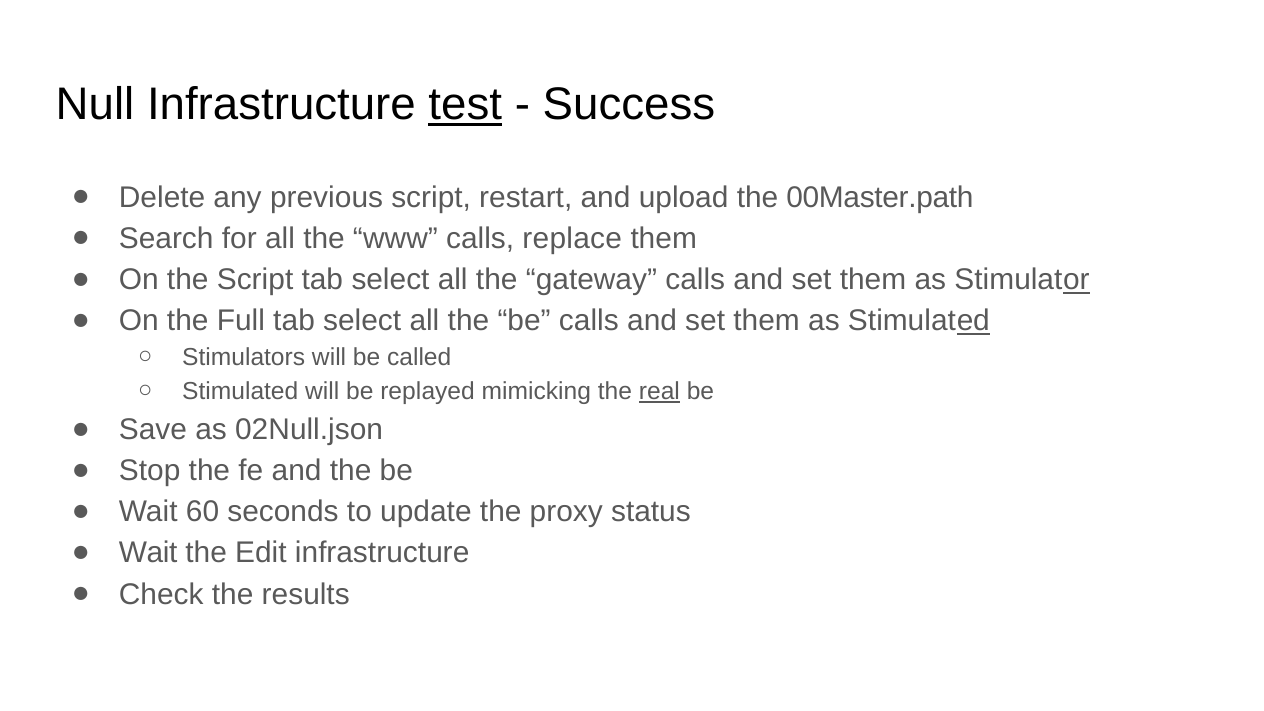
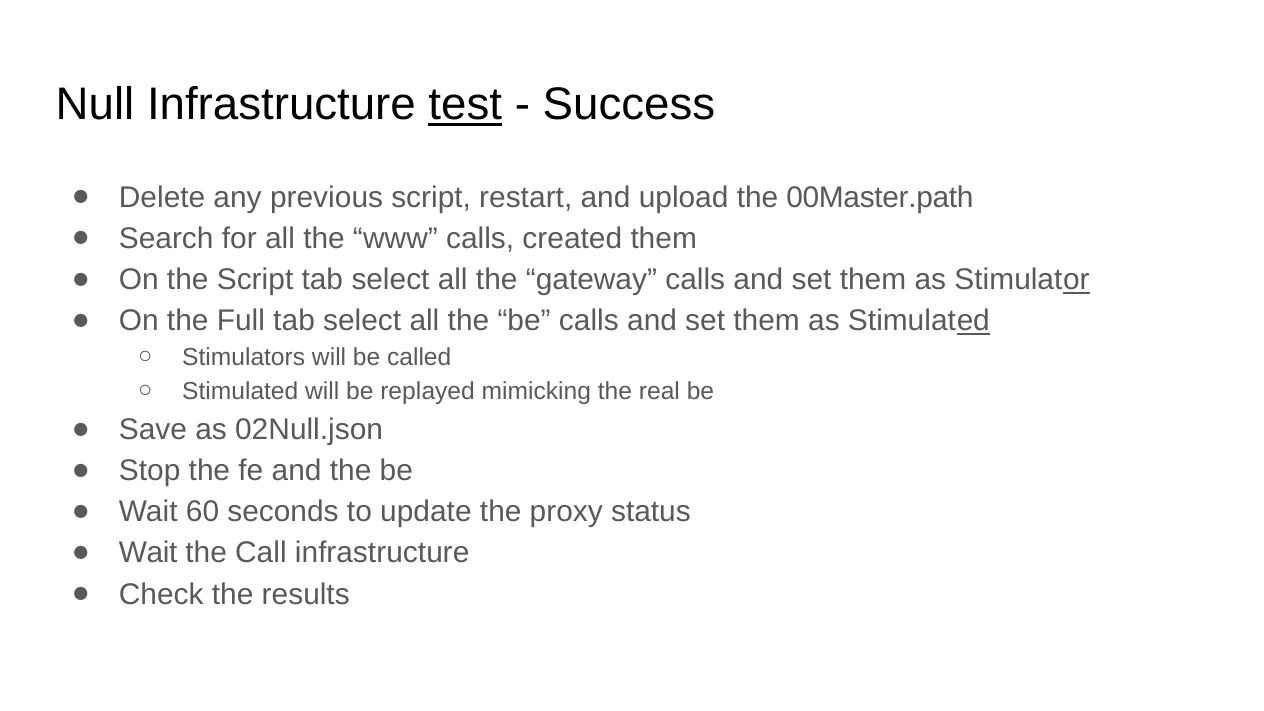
replace: replace -> created (572, 238)
real underline: present -> none (659, 391)
Edit: Edit -> Call (261, 553)
